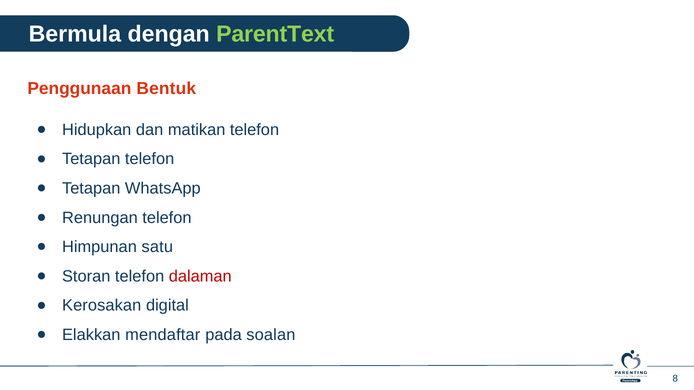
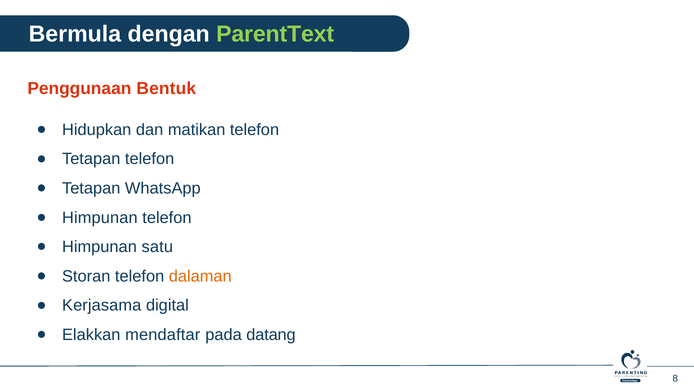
Renungan: Renungan -> Himpunan (100, 218)
dalaman colour: red -> orange (200, 276)
Kerosakan: Kerosakan -> Kerjasama (102, 306)
soalan: soalan -> datang (271, 335)
